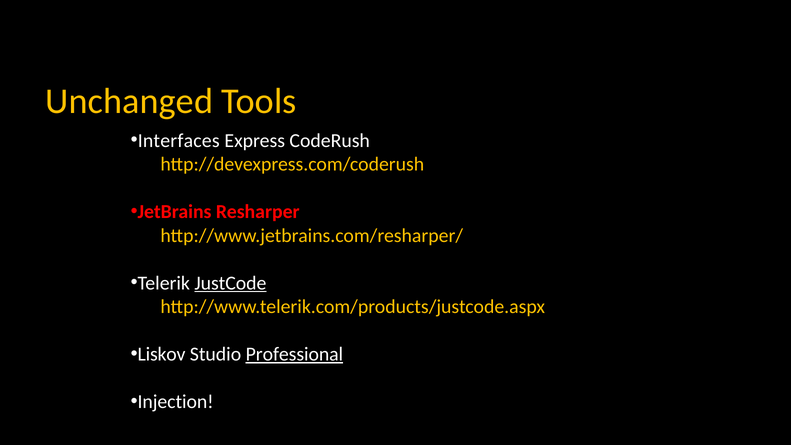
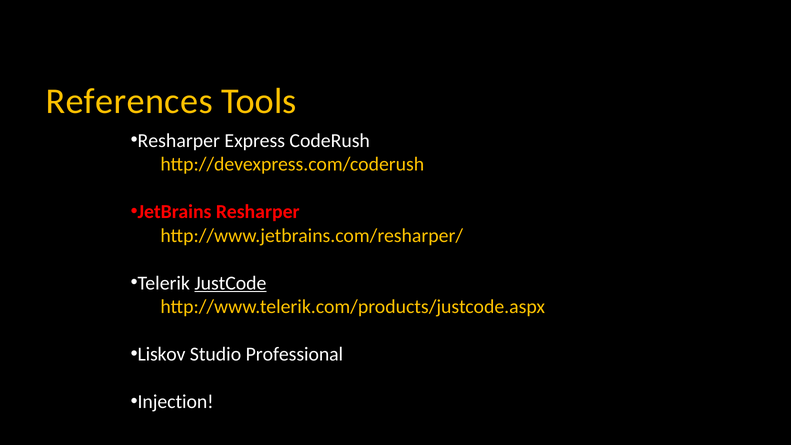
Unchanged: Unchanged -> References (129, 101)
Interfaces: Interfaces -> Resharper (179, 141)
Professional underline: present -> none (294, 354)
